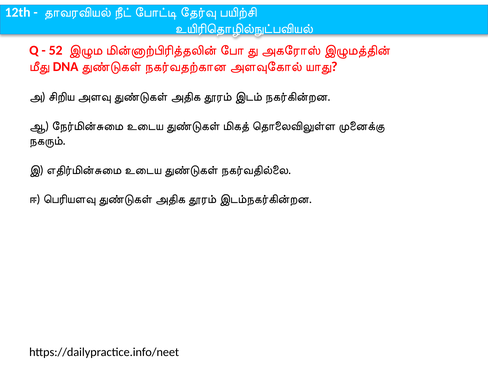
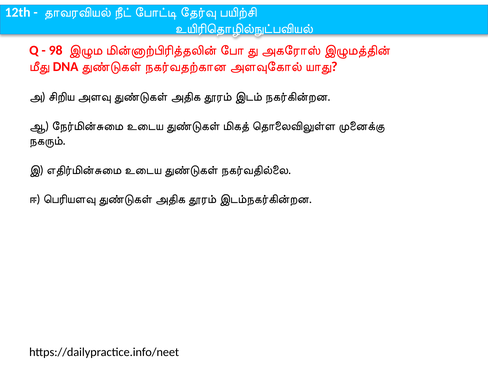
52: 52 -> 98 (56, 51)
